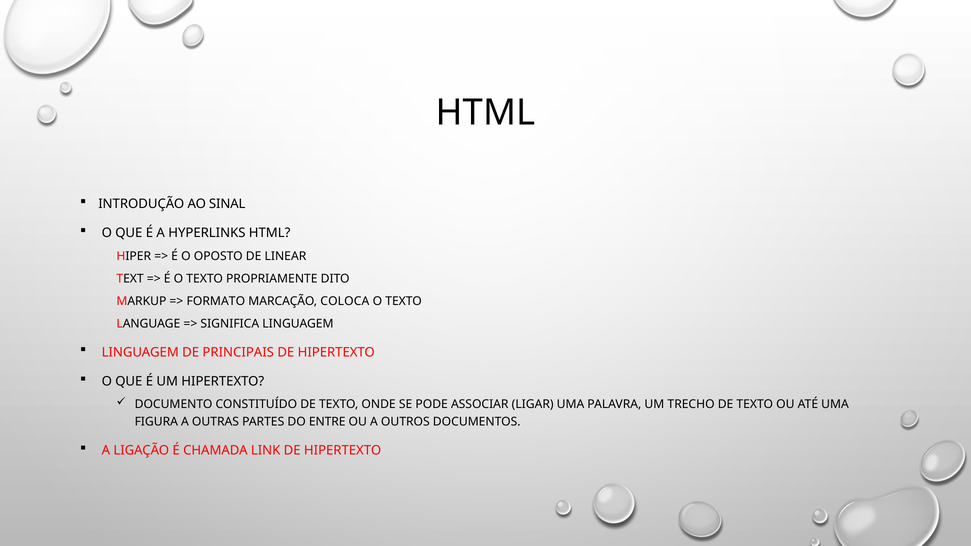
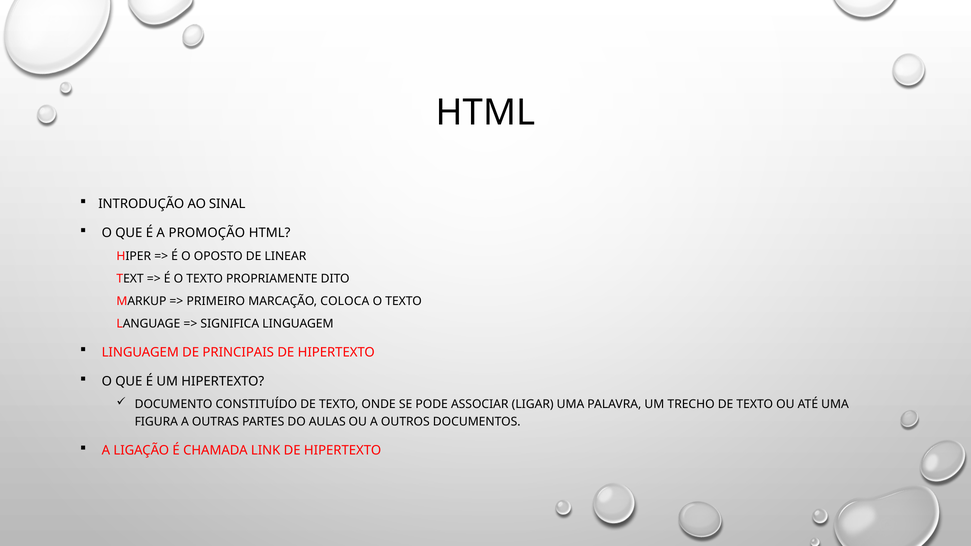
HYPERLINKS: HYPERLINKS -> PROMOÇÃO (207, 233)
FORMATO: FORMATO -> PRIMEIRO (216, 301)
ENTRE: ENTRE -> AULAS (327, 422)
